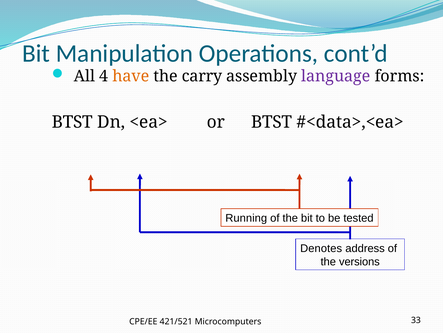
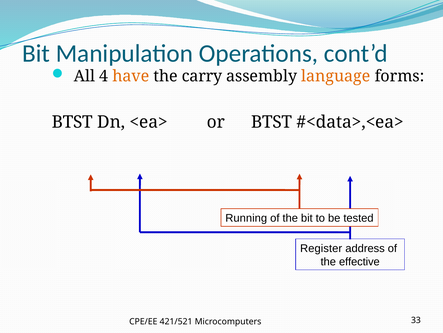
language colour: purple -> orange (336, 76)
Denotes: Denotes -> Register (321, 248)
versions: versions -> effective (359, 261)
